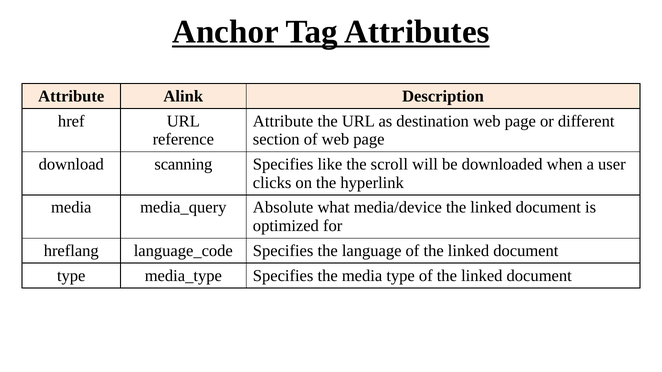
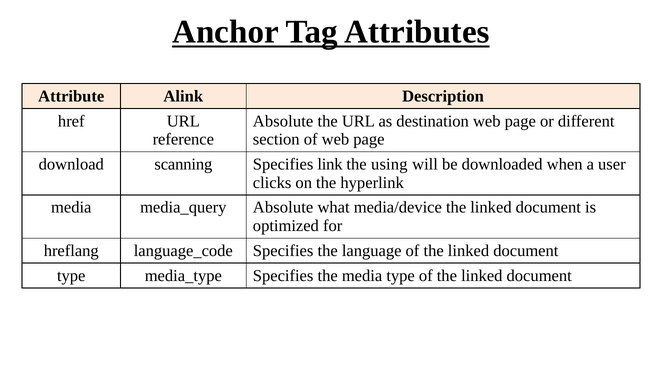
Attribute: Attribute -> Absolute (283, 121)
like: like -> link (330, 164)
scroll: scroll -> using (389, 164)
